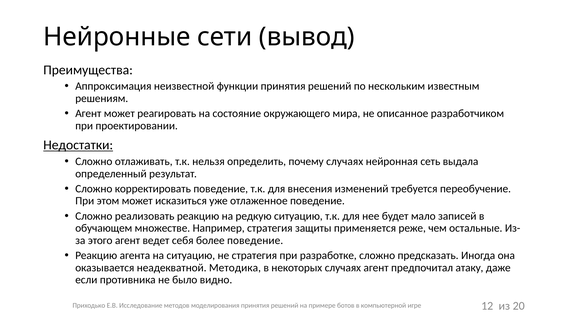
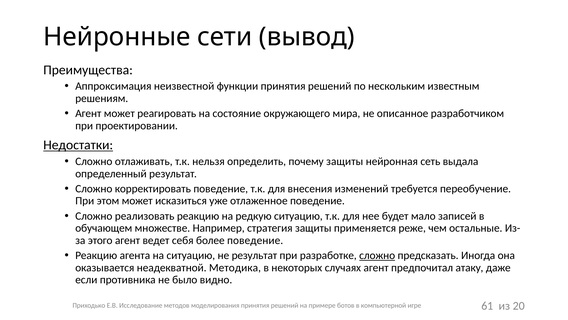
почему случаях: случаях -> защиты (345, 161)
не стратегия: стратегия -> результат (254, 255)
сложно underline: none -> present (377, 255)
12: 12 -> 61 (487, 305)
